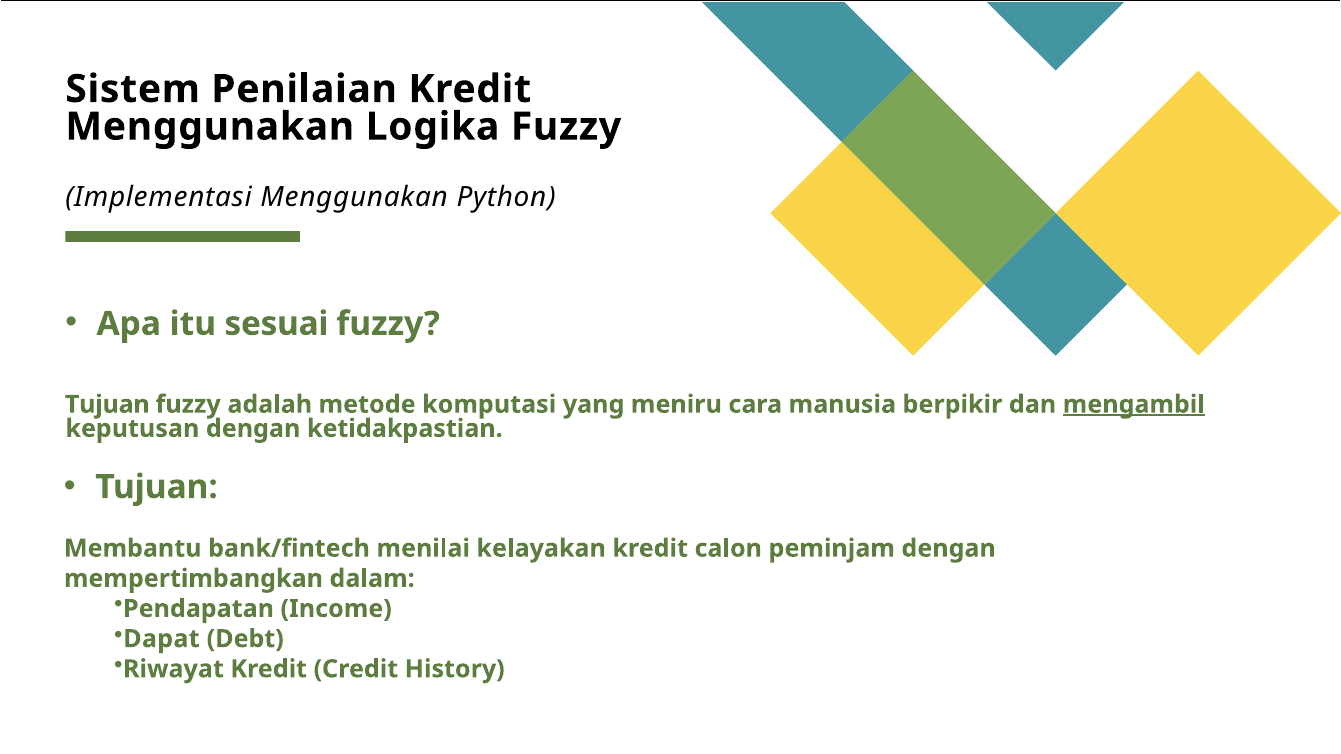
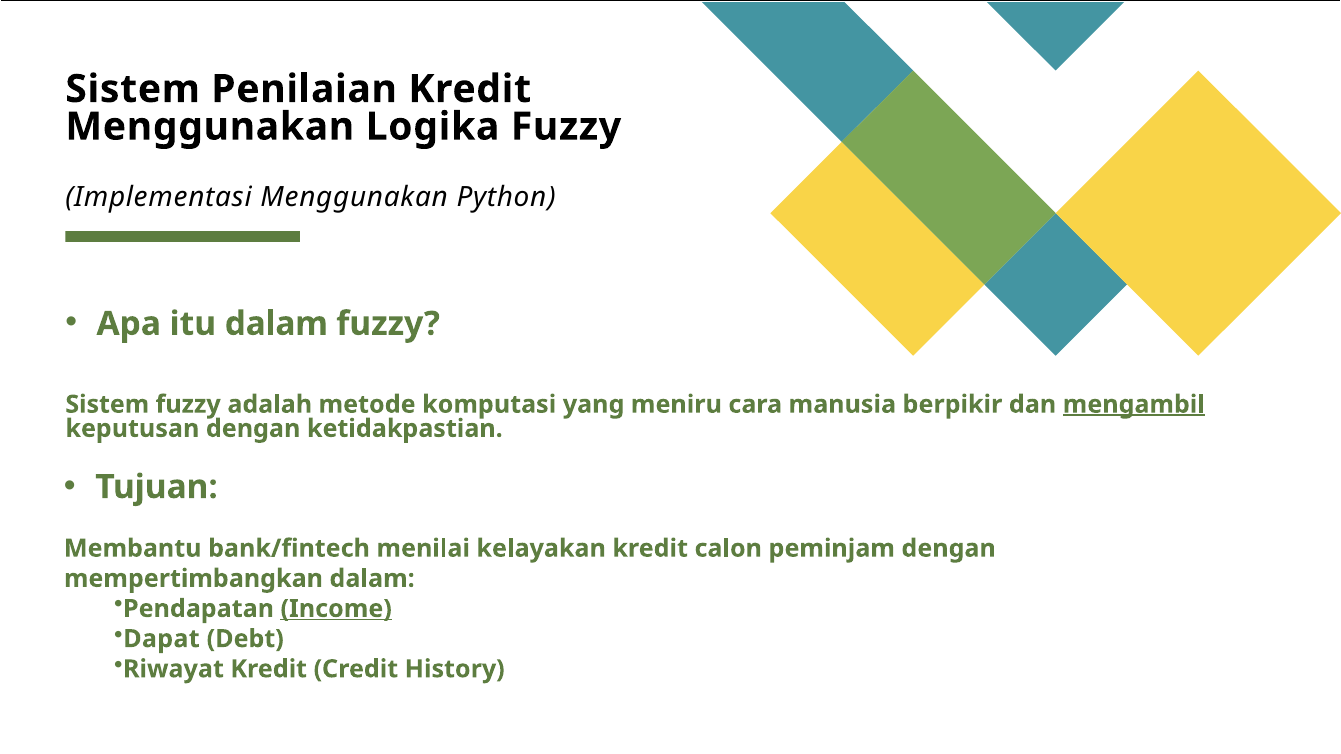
itu sesuai: sesuai -> dalam (276, 324)
Tujuan: Tujuan -> Sistem (107, 405)
Income underline: none -> present (336, 609)
